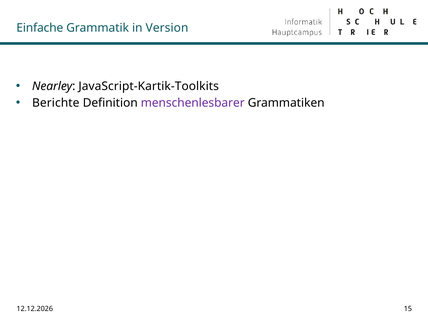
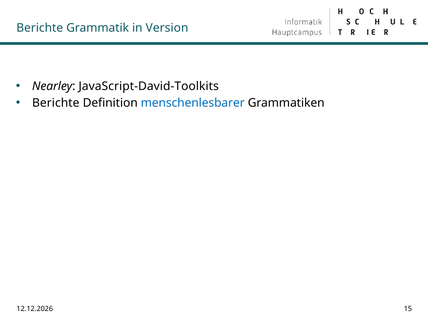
Einfache: Einfache -> Berichte (40, 28)
JavaScript-Kartik-Toolkits: JavaScript-Kartik-Toolkits -> JavaScript-David-Toolkits (149, 86)
menschenlesbarer colour: purple -> blue (193, 103)
